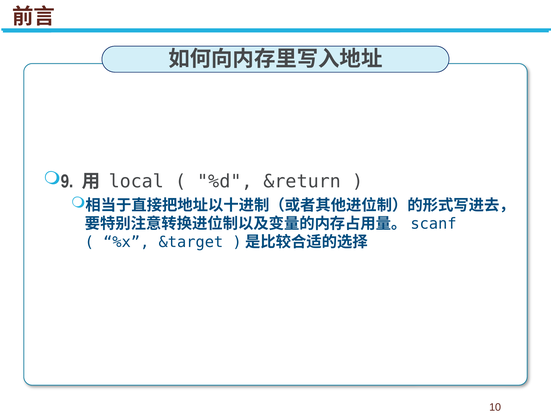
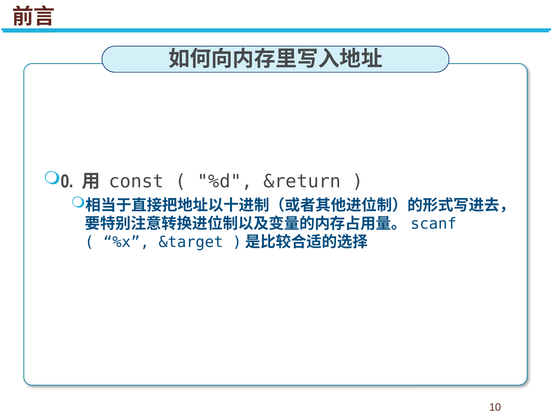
9: 9 -> 0 (67, 181)
local: local -> const (136, 181)
